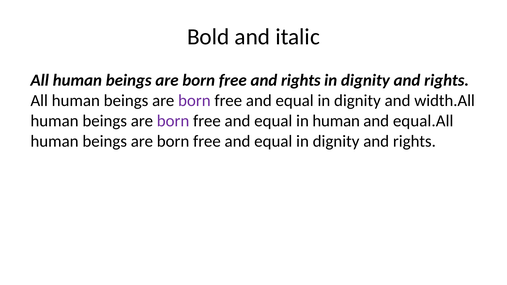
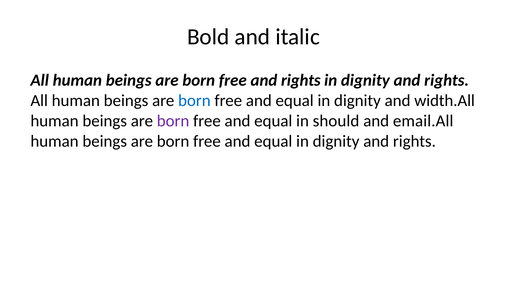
born colour: purple -> blue (194, 101)
in human: human -> should (336, 121)
equal.All: equal.All -> email.All (423, 121)
